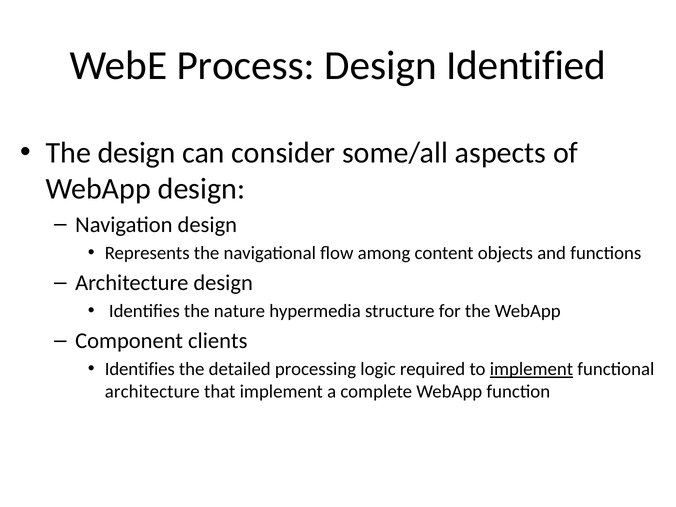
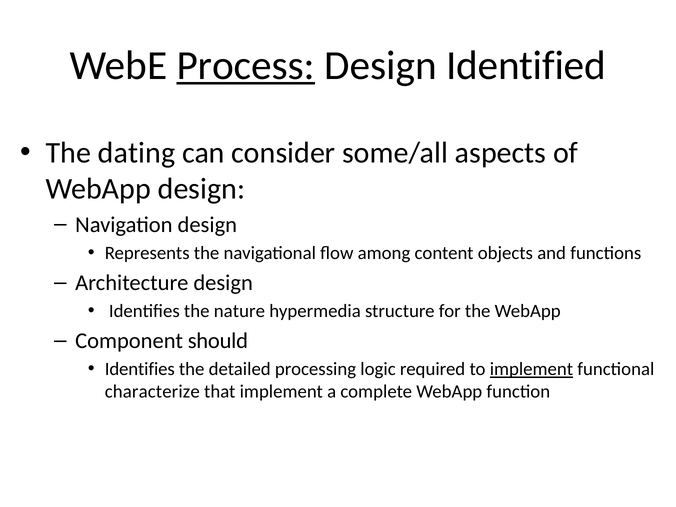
Process underline: none -> present (246, 65)
The design: design -> dating (136, 153)
clients: clients -> should (218, 341)
architecture: architecture -> characterize (152, 392)
